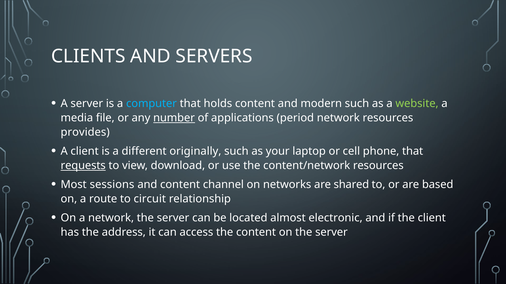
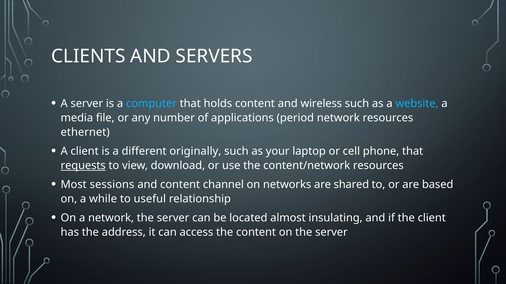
modern: modern -> wireless (321, 104)
website colour: light green -> light blue (417, 104)
number underline: present -> none (174, 118)
provides: provides -> ethernet (85, 132)
route: route -> while (103, 199)
circuit: circuit -> useful (150, 199)
electronic: electronic -> insulating (336, 218)
